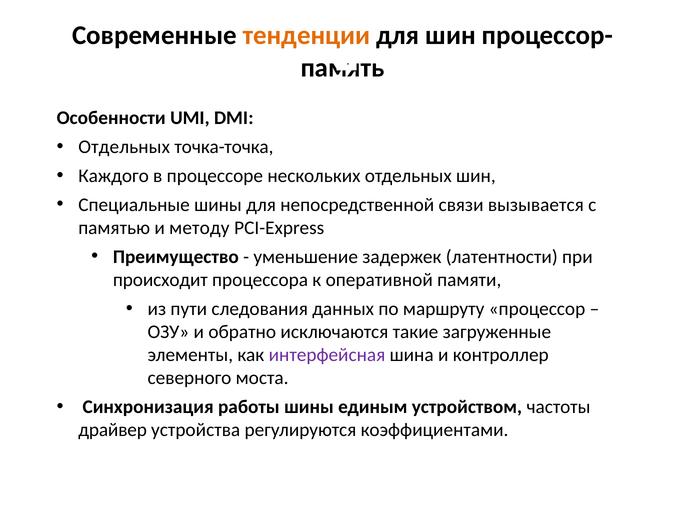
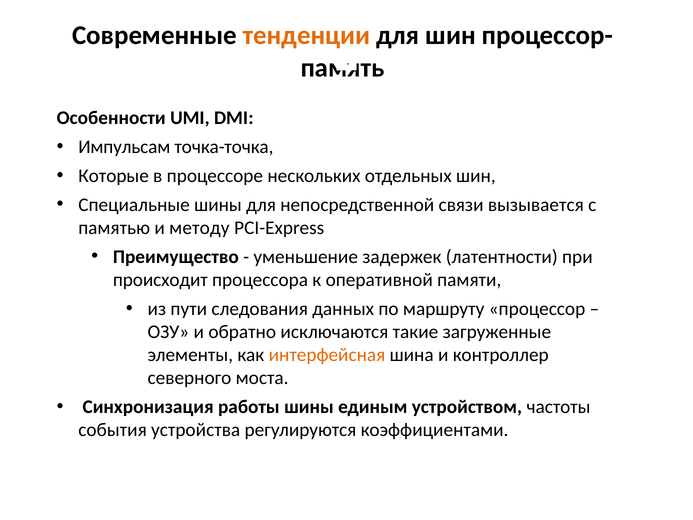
Отдельных: Отдельных -> Импульсам (124, 147)
Каждого: Каждого -> Которые (114, 176)
интерфейсная colour: purple -> orange (327, 355)
драйвер: драйвер -> события (113, 430)
